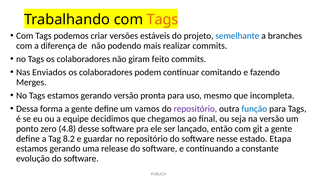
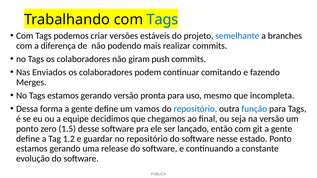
Tags colour: orange -> blue (162, 20)
feito: feito -> push (161, 59)
repositório colour: purple -> blue (195, 109)
4.8: 4.8 -> 1.5 (67, 129)
8.2: 8.2 -> 1.2 (69, 139)
estado Etapa: Etapa -> Ponto (280, 139)
